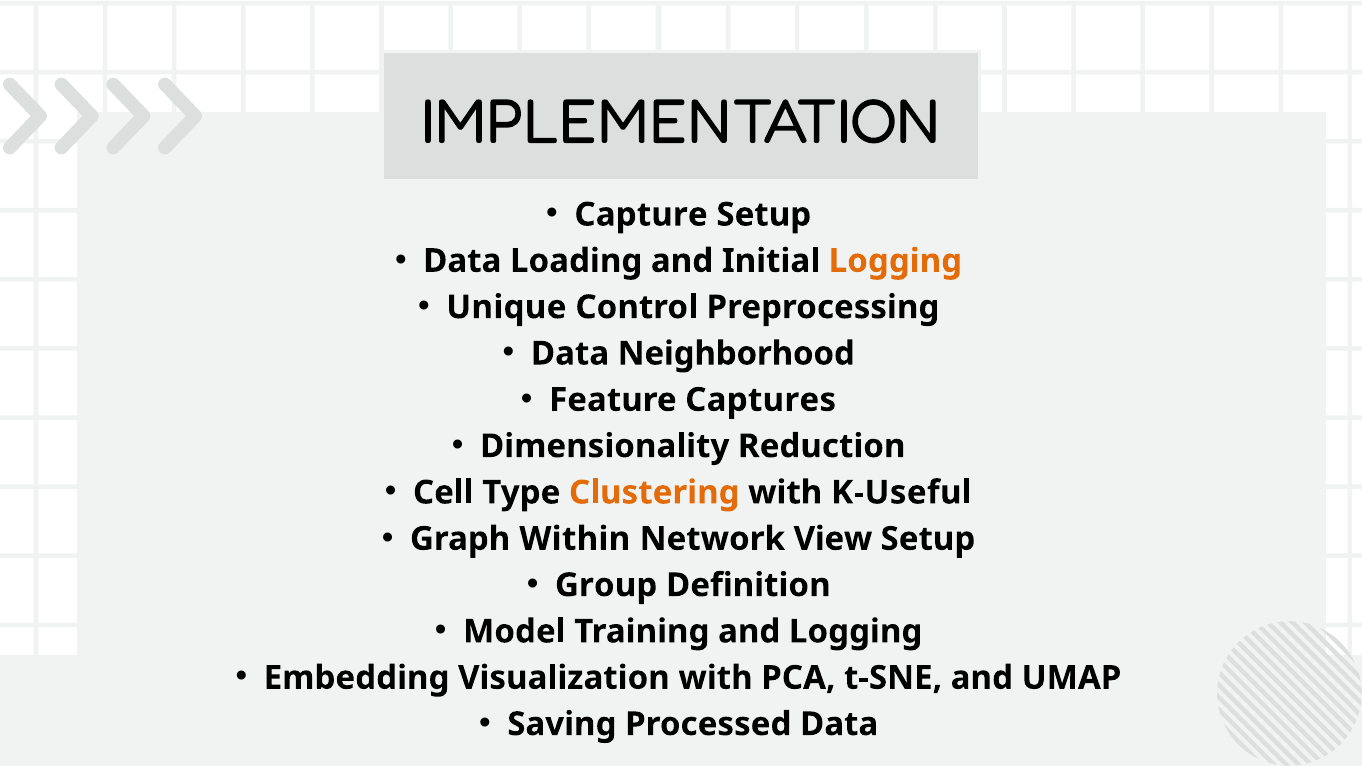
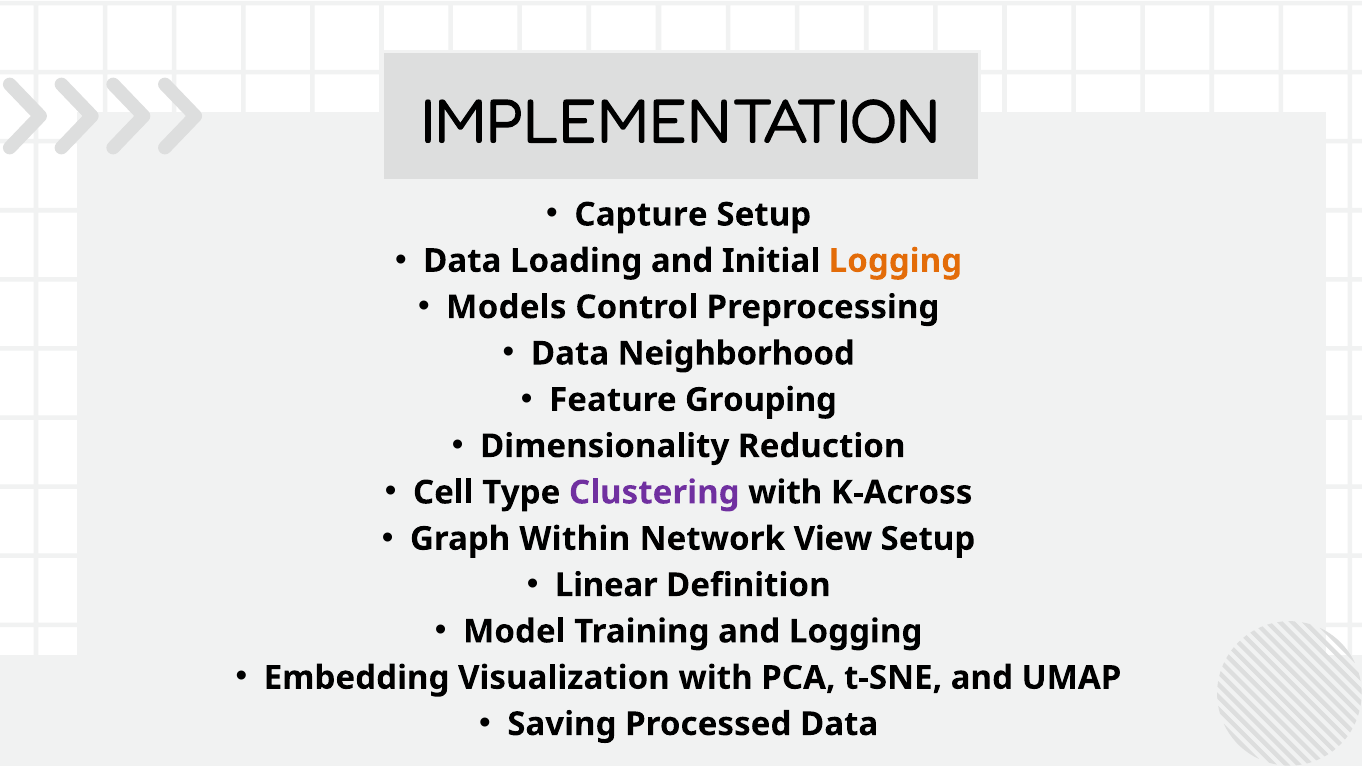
Unique: Unique -> Models (506, 307)
Captures: Captures -> Grouping (761, 400)
Clustering colour: orange -> purple (654, 493)
K-Useful: K-Useful -> K-Across (902, 493)
Group: Group -> Linear (606, 585)
